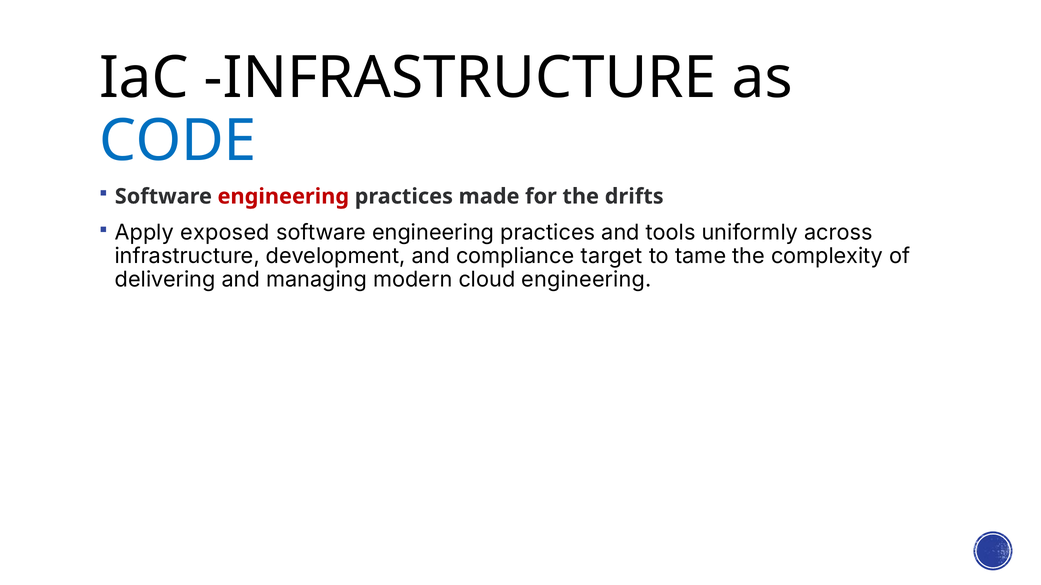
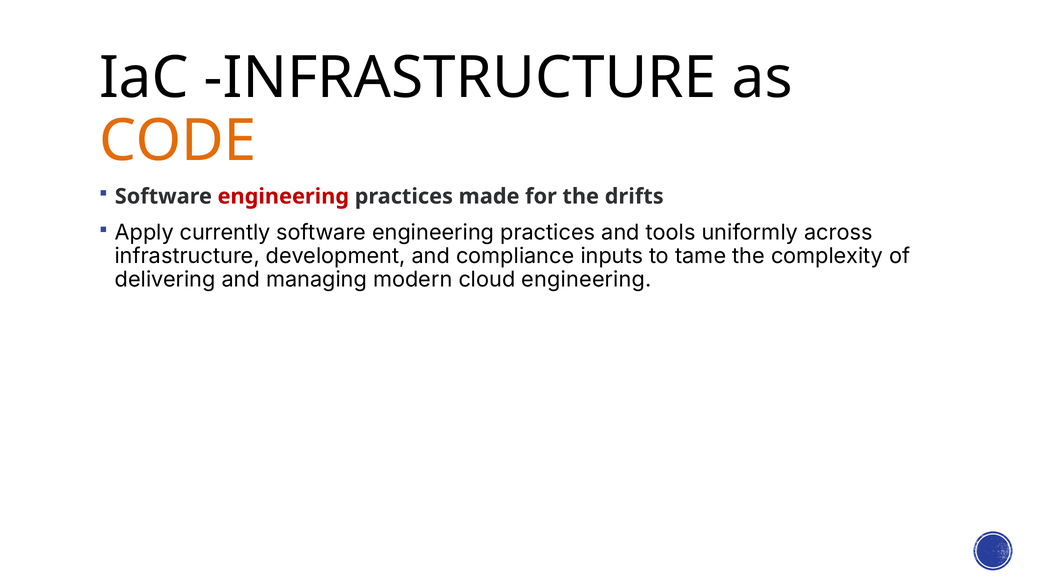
CODE colour: blue -> orange (178, 141)
exposed: exposed -> currently (225, 233)
target: target -> inputs (612, 256)
